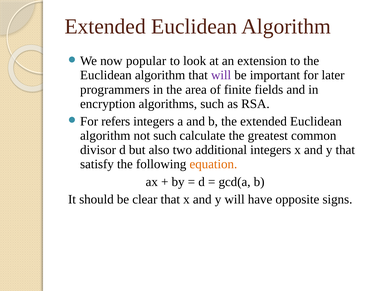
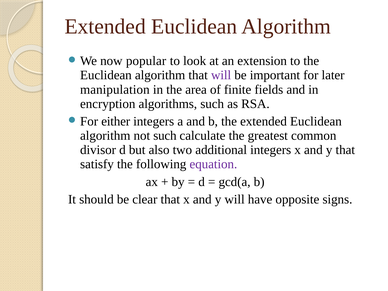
programmers: programmers -> manipulation (115, 89)
refers: refers -> either (116, 121)
equation colour: orange -> purple (213, 164)
